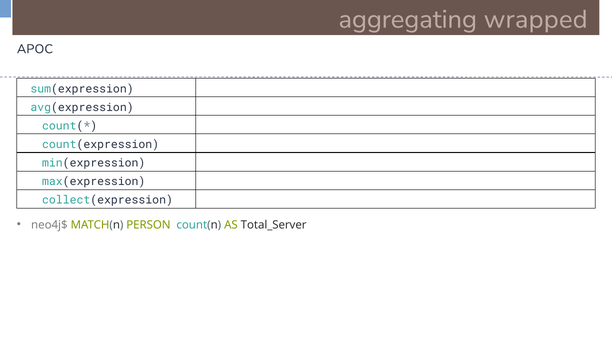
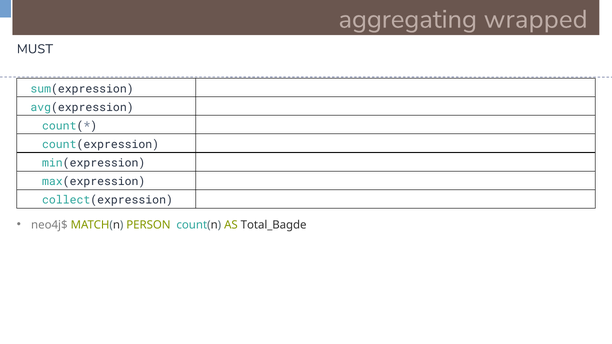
APOC: APOC -> MUST (35, 49)
Total_Server: Total_Server -> Total_Bagde (274, 225)
